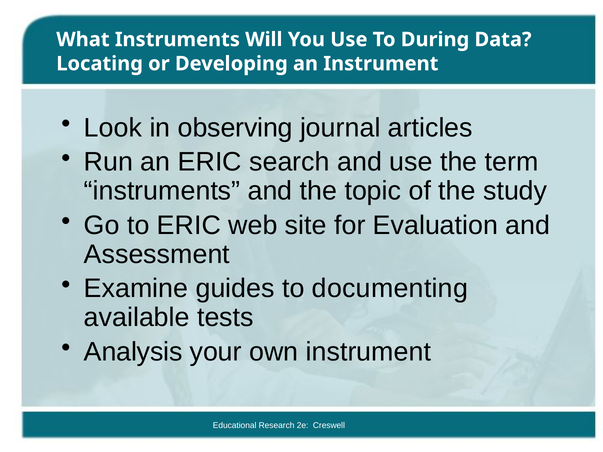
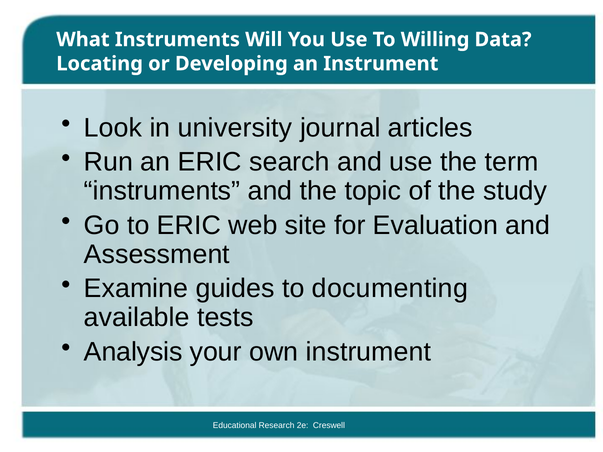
During: During -> Willing (435, 40)
observing: observing -> university (235, 128)
